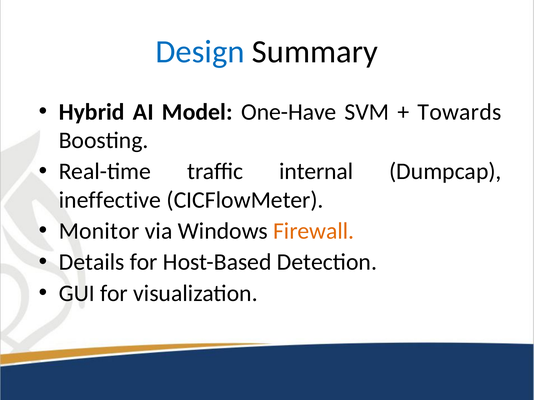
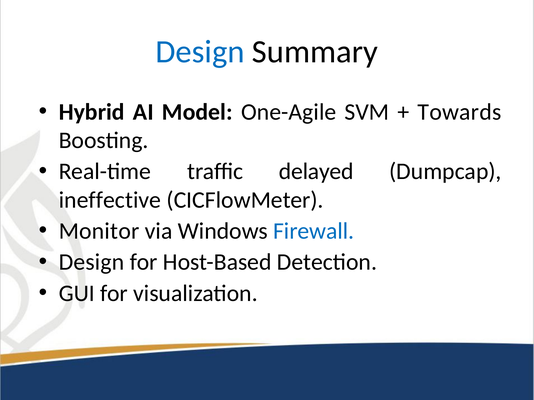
One-Have: One-Have -> One-Agile (289, 112)
internal: internal -> delayed (316, 172)
Firewall colour: orange -> blue (314, 231)
Details: Details -> Design (92, 262)
